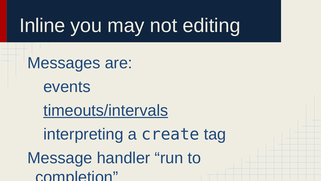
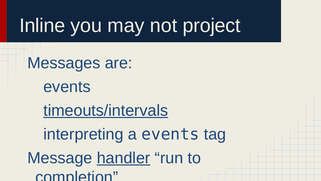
editing: editing -> project (212, 26)
a create: create -> events (170, 134)
handler underline: none -> present (124, 158)
